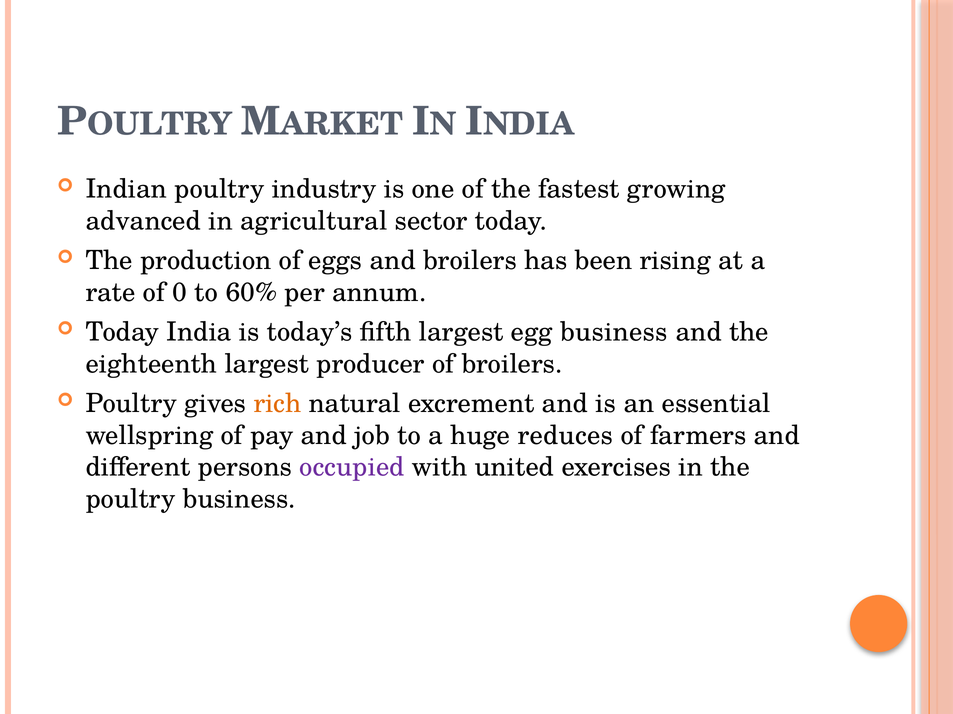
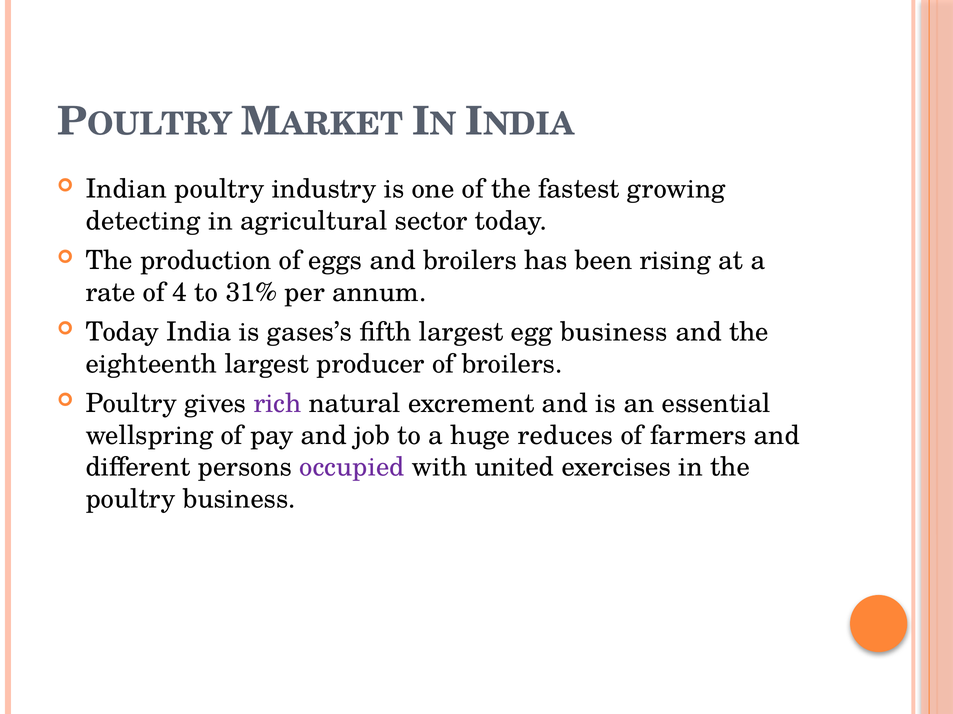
advanced: advanced -> detecting (143, 221)
0: 0 -> 4 (180, 293)
60%: 60% -> 31% (251, 293)
today’s: today’s -> gases’s (310, 332)
rich colour: orange -> purple (277, 404)
